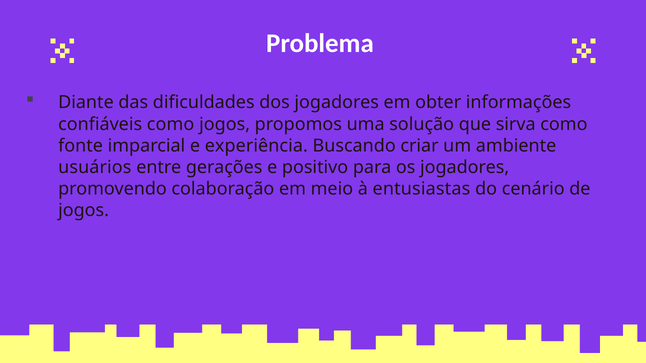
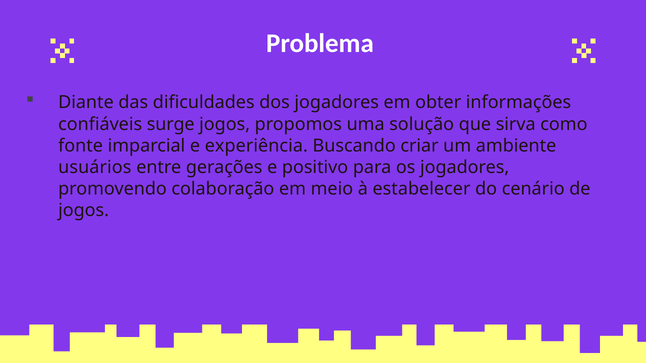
confiáveis como: como -> surge (171, 124)
entusiastas: entusiastas -> estabelecer (421, 189)
